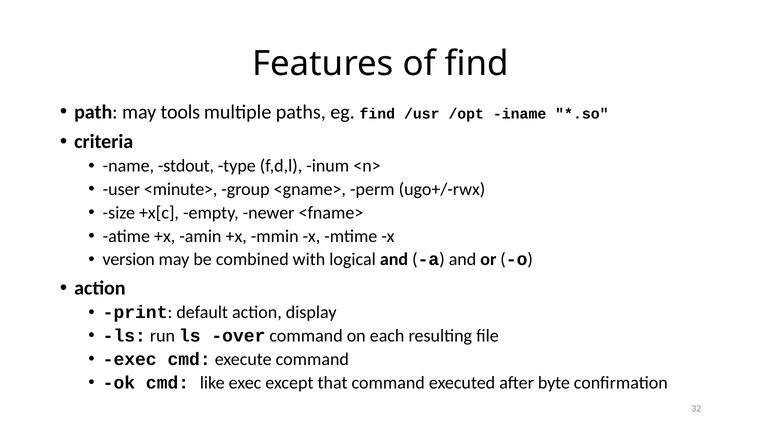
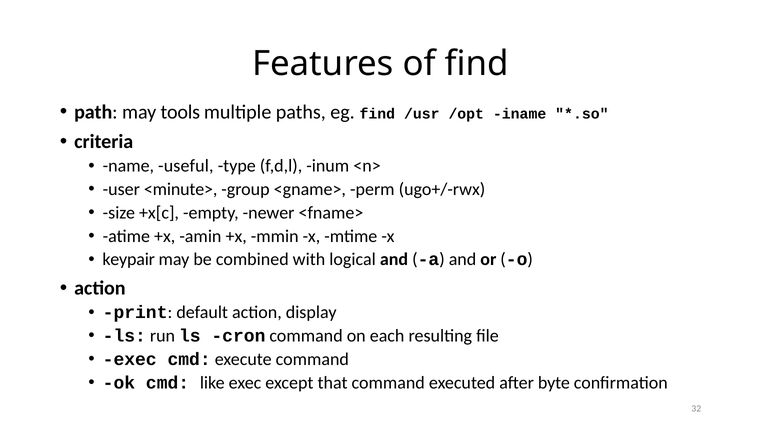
stdout: stdout -> useful (186, 166)
version: version -> keypair (129, 260)
over: over -> cron (238, 336)
